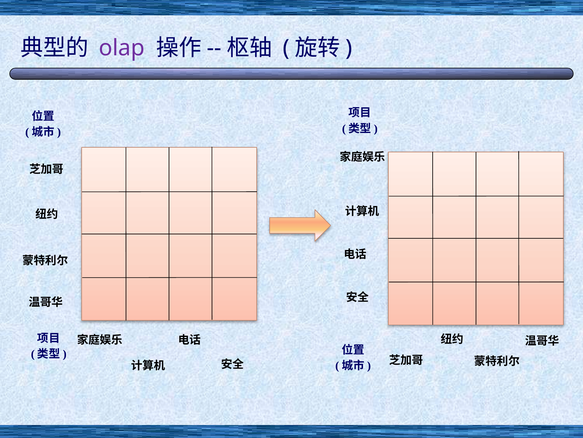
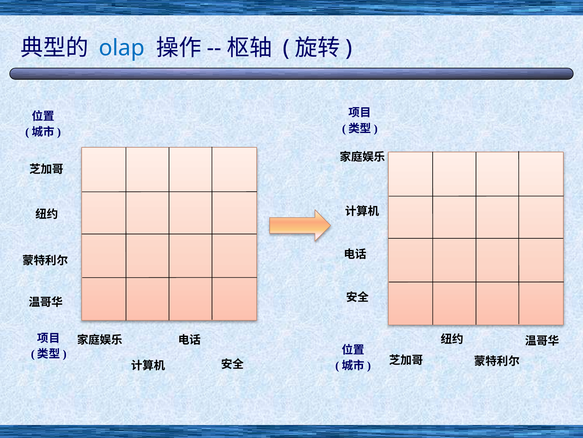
olap colour: purple -> blue (122, 48)
